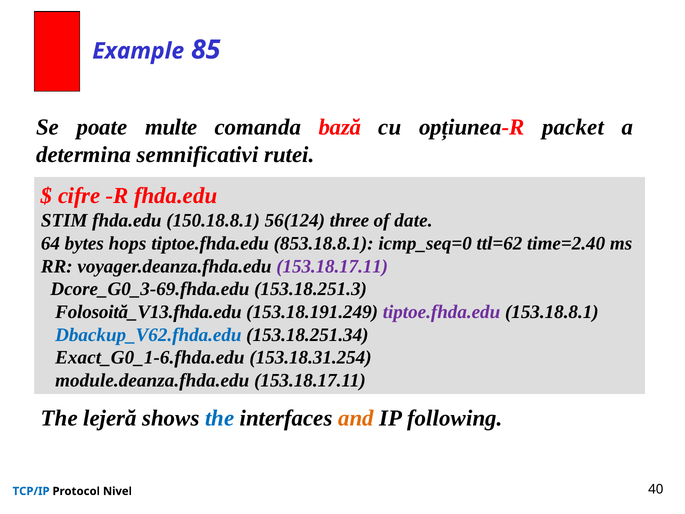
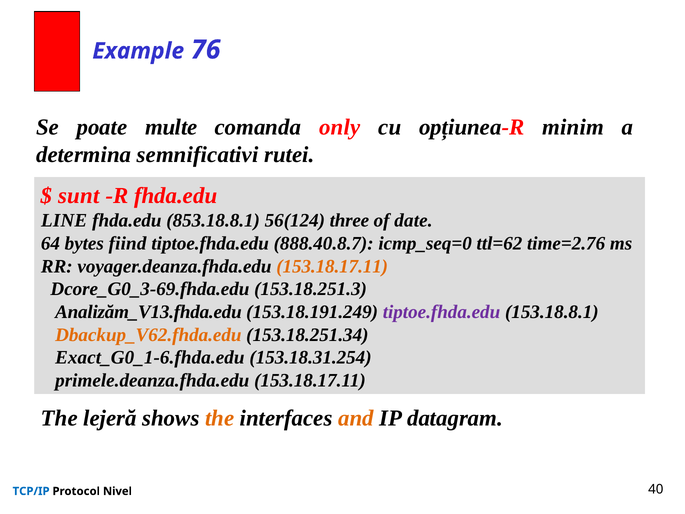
85: 85 -> 76 (206, 50)
bază: bază -> only (340, 127)
packet: packet -> minim (573, 127)
cifre: cifre -> sunt (79, 196)
STIM: STIM -> LINE (64, 220)
150.18.8.1: 150.18.8.1 -> 853.18.8.1 (213, 220)
hops: hops -> fiind (128, 243)
853.18.8.1: 853.18.8.1 -> 888.40.8.7 (324, 243)
time=2.40: time=2.40 -> time=2.76 (566, 243)
153.18.17.11 colour: purple -> orange (332, 266)
Folosoită_V13.fhda.edu: Folosoită_V13.fhda.edu -> Analizăm_V13.fhda.edu (148, 312)
Dbackup_V62.fhda.edu colour: blue -> orange (148, 335)
module.deanza.fhda.edu: module.deanza.fhda.edu -> primele.deanza.fhda.edu (152, 380)
the colour: blue -> orange (220, 418)
following: following -> datagram (455, 418)
